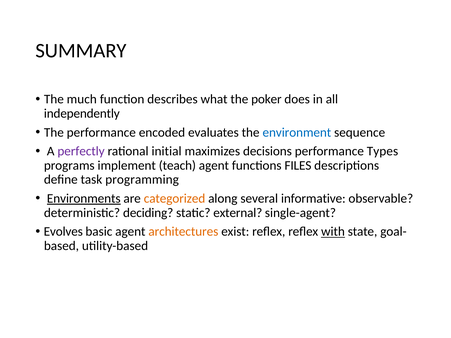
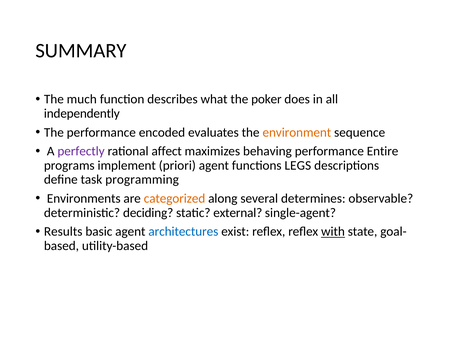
environment colour: blue -> orange (297, 132)
initial: initial -> affect (167, 151)
decisions: decisions -> behaving (267, 151)
Types: Types -> Entire (383, 151)
teach: teach -> priori (177, 166)
FILES: FILES -> LEGS (298, 166)
Environments underline: present -> none (84, 199)
informative: informative -> determines (313, 199)
Evolves: Evolves -> Results (63, 232)
architectures colour: orange -> blue (183, 232)
